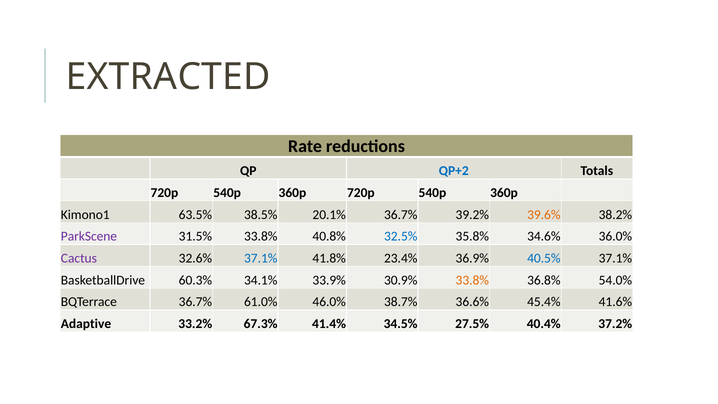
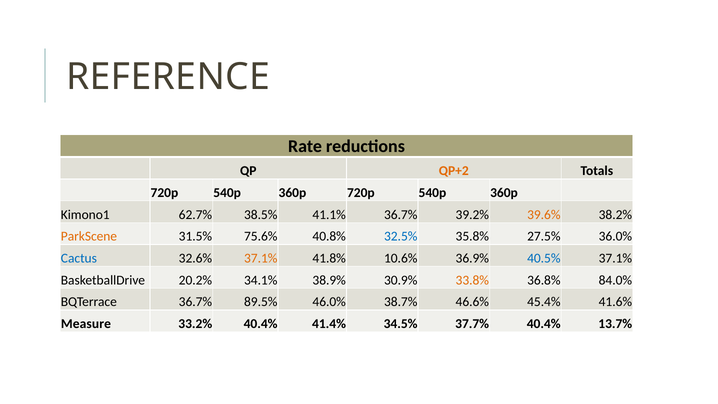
EXTRACTED: EXTRACTED -> REFERENCE (168, 77)
QP+2 colour: blue -> orange (454, 171)
63.5%: 63.5% -> 62.7% (195, 215)
20.1%: 20.1% -> 41.1% (329, 215)
ParkScene colour: purple -> orange (89, 236)
31.5% 33.8%: 33.8% -> 75.6% (261, 236)
34.6%: 34.6% -> 27.5% (544, 236)
Cactus colour: purple -> blue (79, 258)
37.1% colour: blue -> orange (261, 258)
23.4%: 23.4% -> 10.6% (401, 258)
60.3%: 60.3% -> 20.2% (195, 280)
33.9%: 33.9% -> 38.9% (329, 280)
54.0%: 54.0% -> 84.0% (615, 280)
61.0%: 61.0% -> 89.5% (261, 302)
36.6%: 36.6% -> 46.6% (472, 302)
Adaptive: Adaptive -> Measure (86, 324)
33.2% 67.3%: 67.3% -> 40.4% (261, 324)
27.5%: 27.5% -> 37.7% (472, 324)
37.2%: 37.2% -> 13.7% (615, 324)
